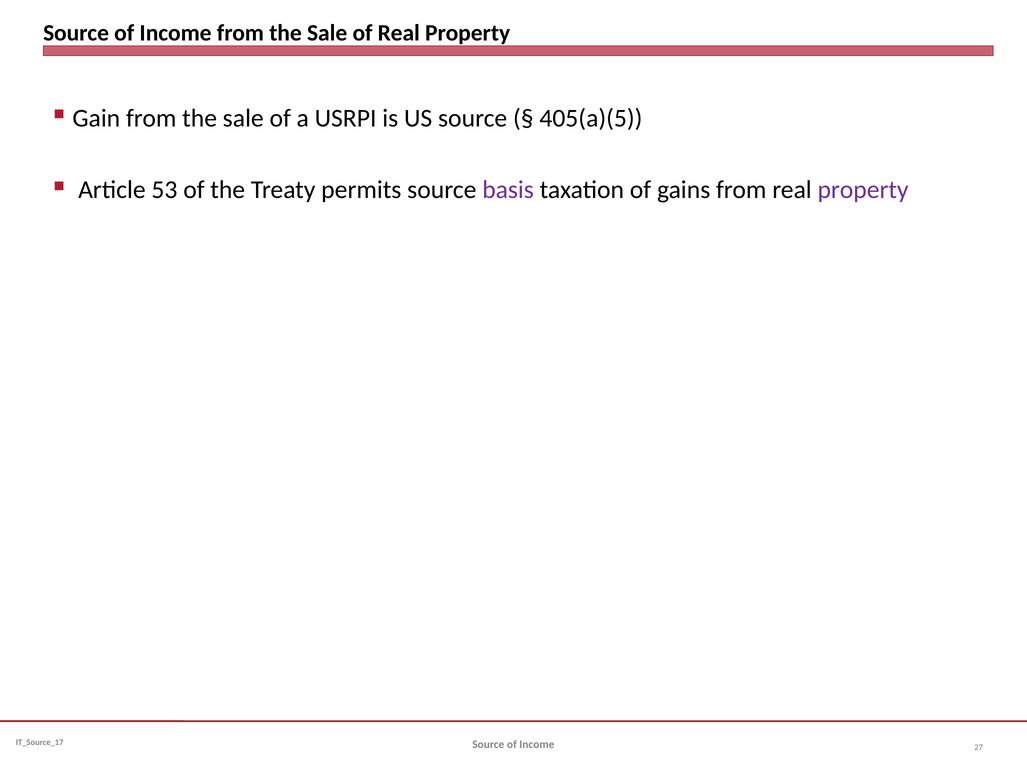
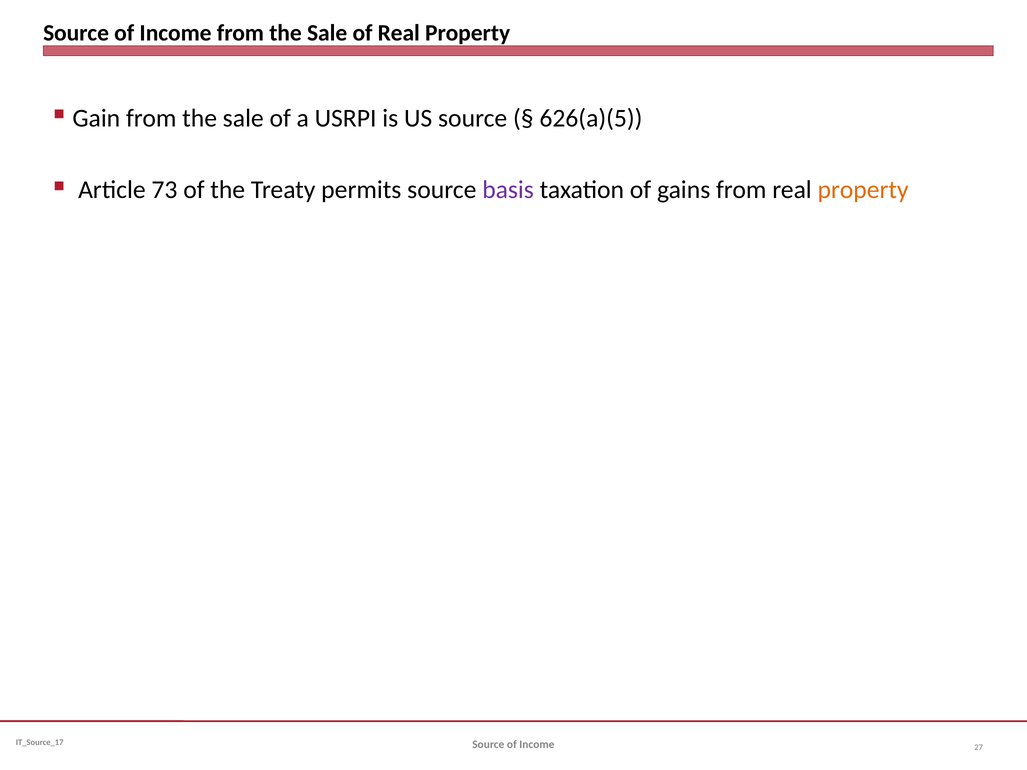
405(a)(5: 405(a)(5 -> 626(a)(5 (591, 118)
53: 53 -> 73 (164, 190)
property colour: purple -> orange (863, 190)
